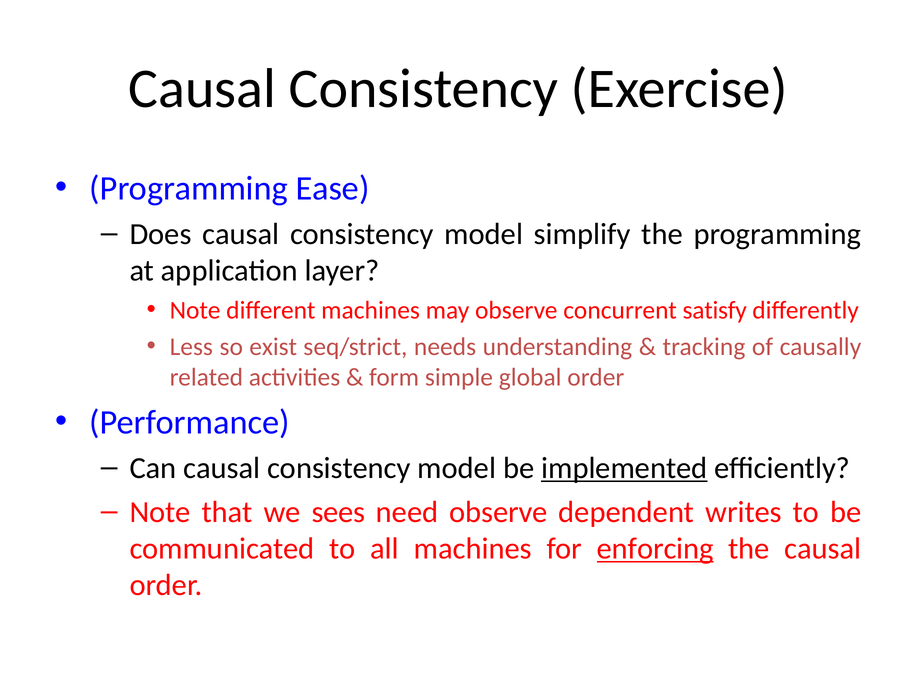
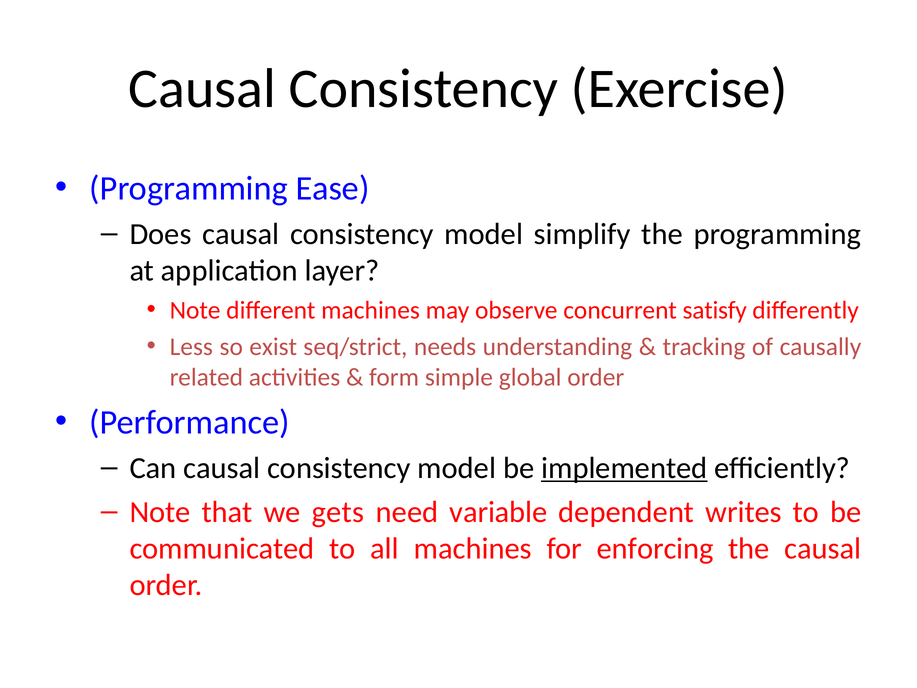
sees: sees -> gets (338, 512)
need observe: observe -> variable (498, 512)
enforcing underline: present -> none (655, 548)
